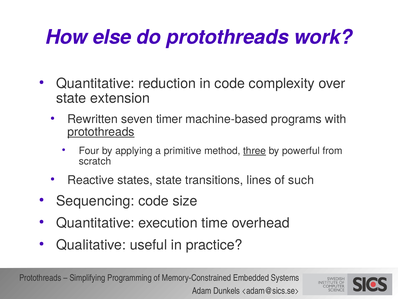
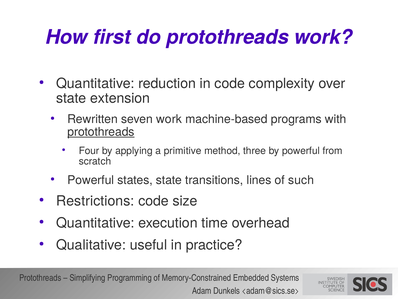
else: else -> first (112, 37)
seven timer: timer -> work (169, 119)
three underline: present -> none (255, 150)
Reactive: Reactive -> Powerful (91, 180)
Sequencing: Sequencing -> Restrictions (95, 201)
